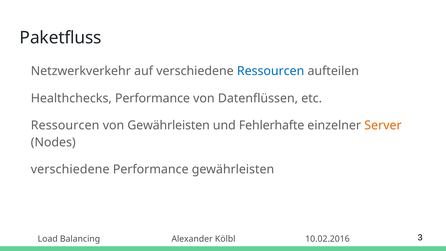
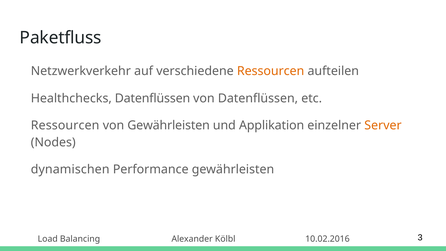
Ressourcen colour: blue -> orange (271, 71)
Healthchecks Performance: Performance -> Datenflüssen (153, 98)
Fehlerhafte: Fehlerhafte -> Applikation (272, 125)
verschiedene: verschiedene -> dynamischen (70, 169)
